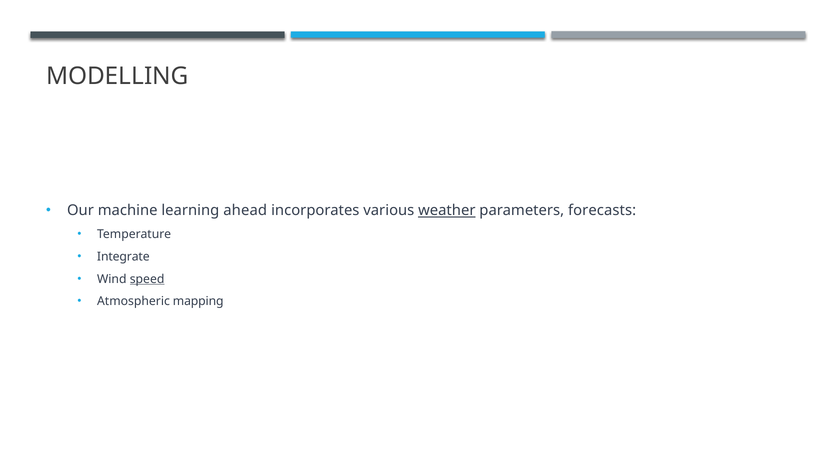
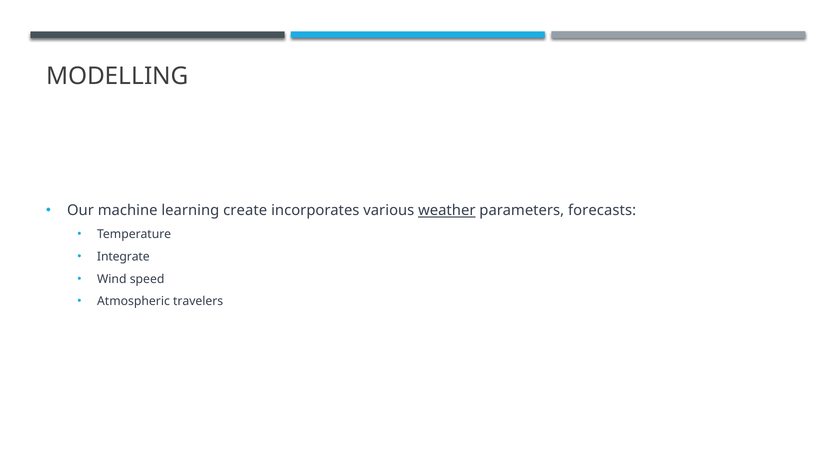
ahead: ahead -> create (245, 210)
speed underline: present -> none (147, 279)
mapping: mapping -> travelers (198, 301)
